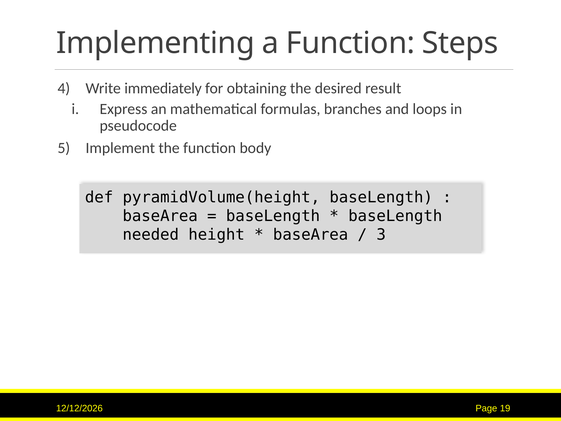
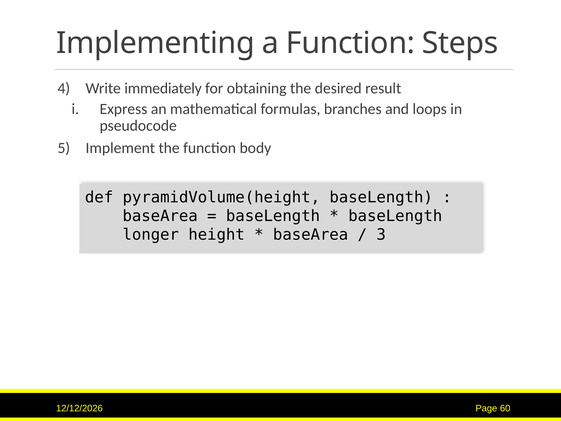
needed: needed -> longer (151, 235)
19: 19 -> 60 (505, 408)
